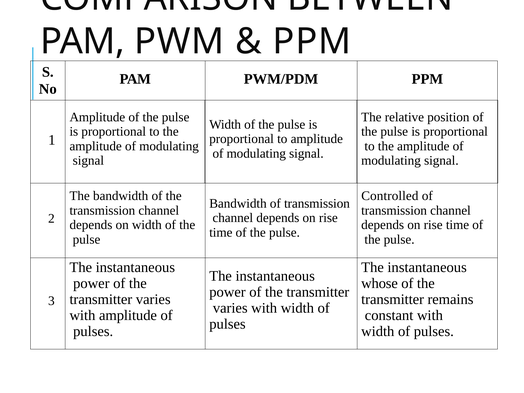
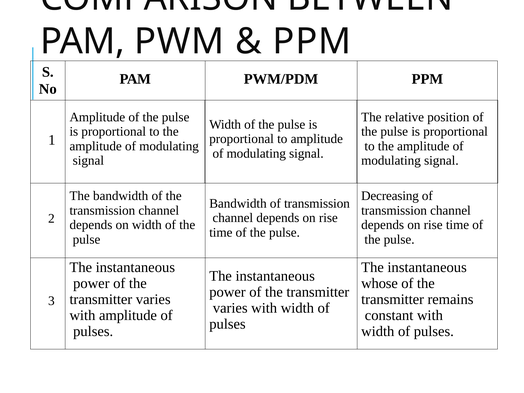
Controlled: Controlled -> Decreasing (390, 196)
